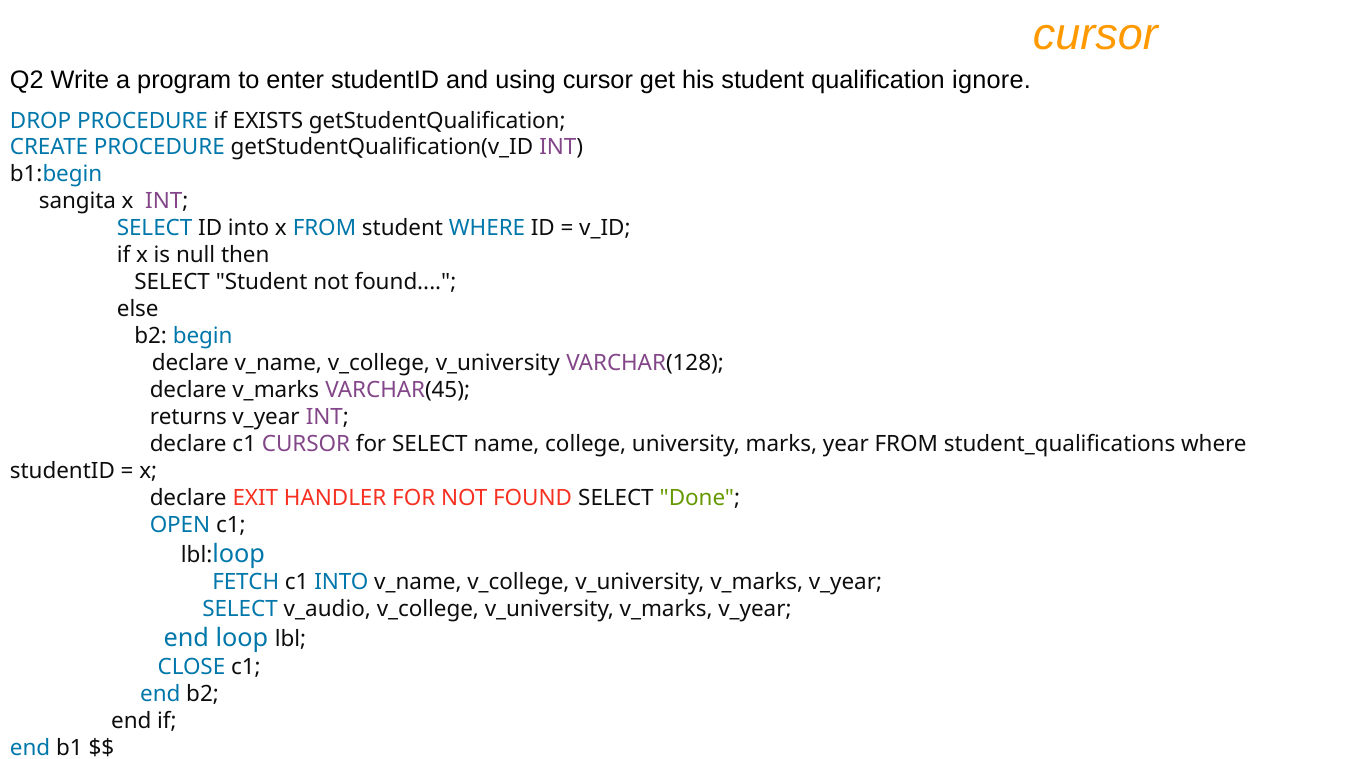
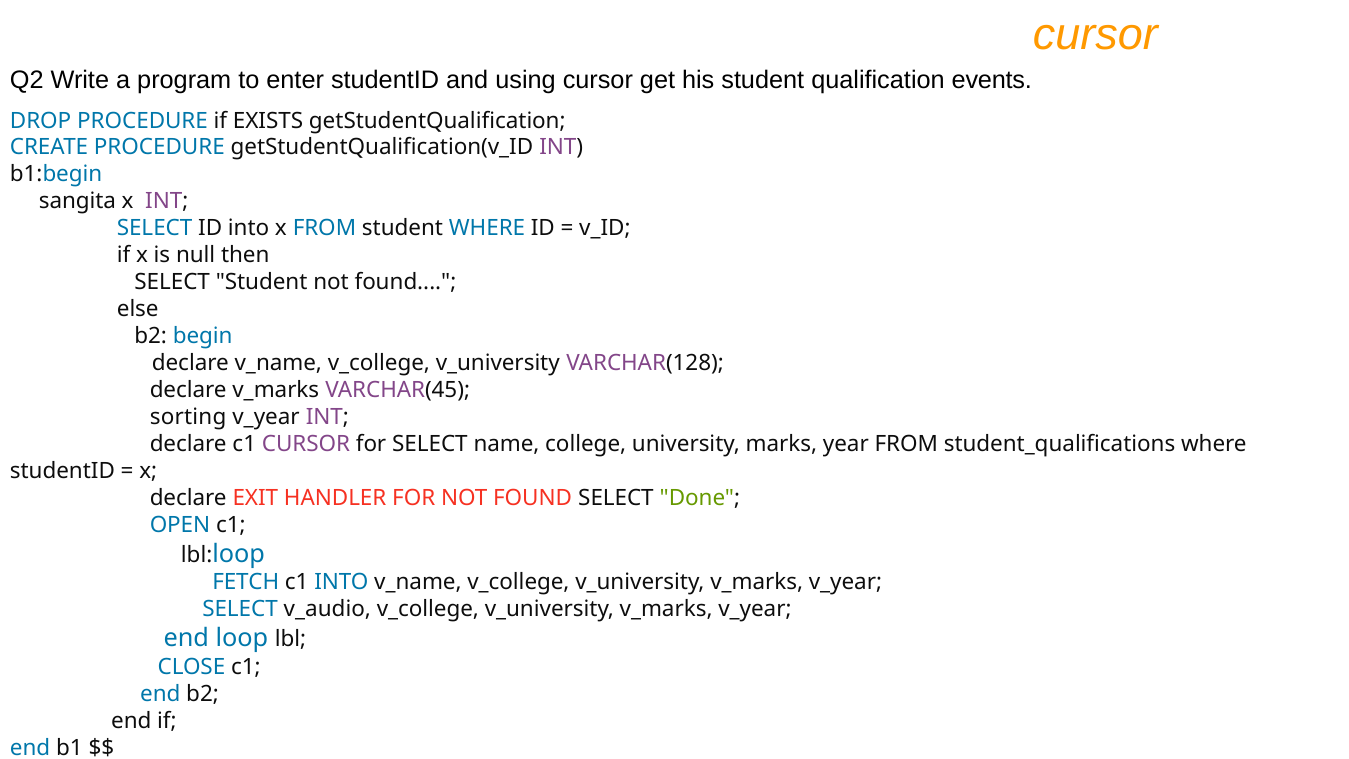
ignore: ignore -> events (992, 80)
returns: returns -> sorting (188, 417)
